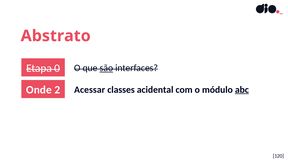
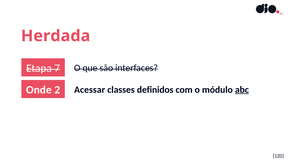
Abstrato: Abstrato -> Herdada (56, 36)
0: 0 -> 7 (57, 68)
são underline: present -> none (106, 68)
acidental: acidental -> definidos (155, 90)
